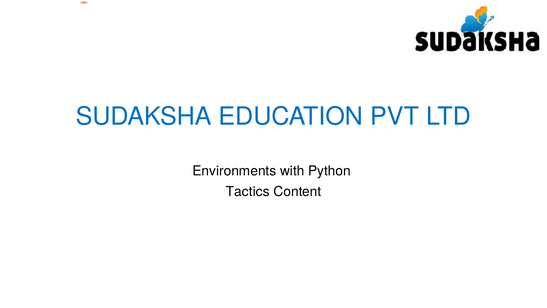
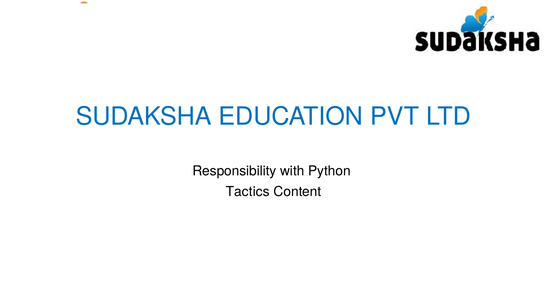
Environments: Environments -> Responsibility (234, 171)
